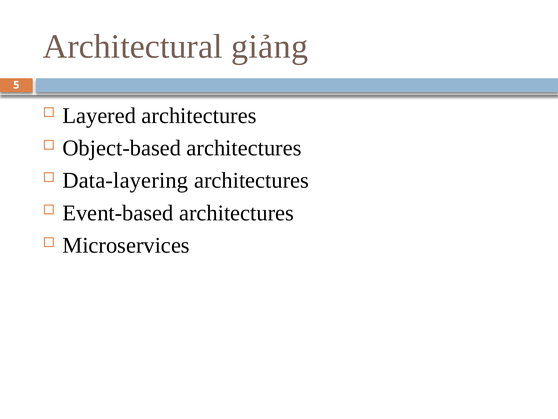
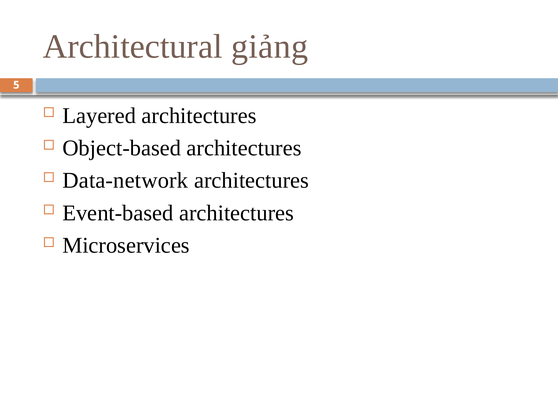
Data-layering: Data-layering -> Data-network (125, 180)
